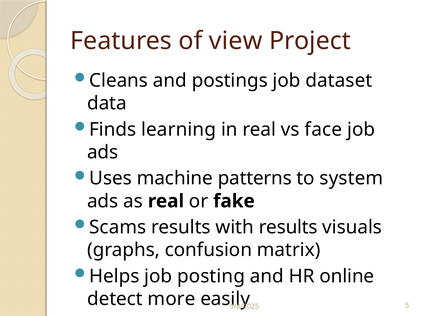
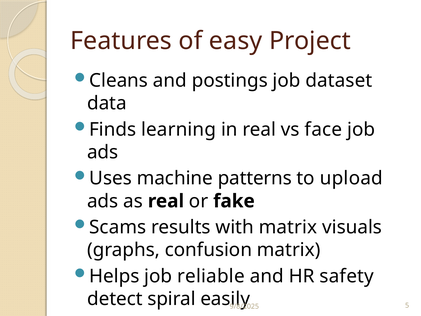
view: view -> easy (236, 41)
system: system -> upload (351, 178)
with results: results -> matrix (288, 227)
posting: posting -> reliable (211, 276)
online: online -> safety (347, 276)
more: more -> spiral (172, 299)
